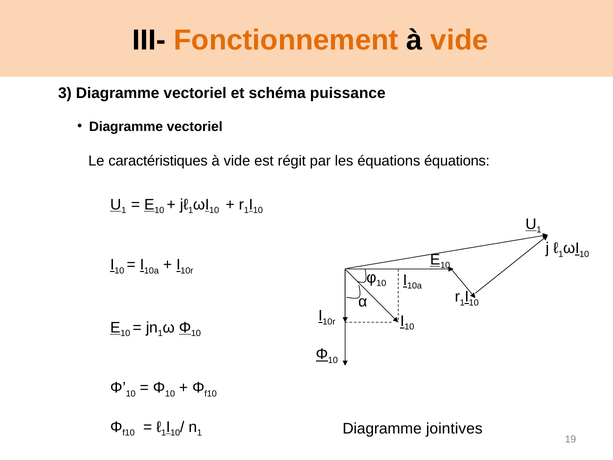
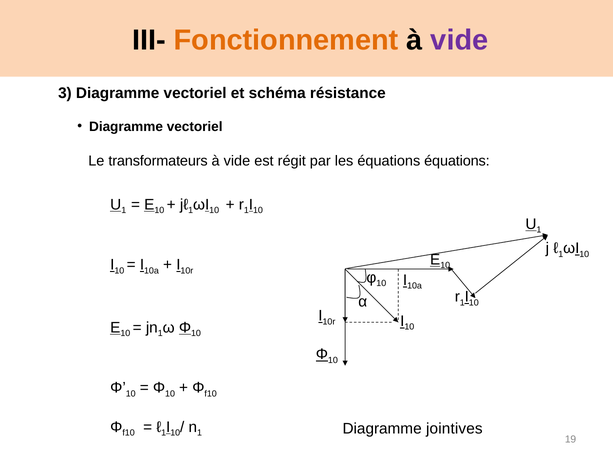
vide colour: orange -> purple (459, 40)
puissance: puissance -> résistance (348, 93)
caractéristiques: caractéristiques -> transformateurs (158, 161)
